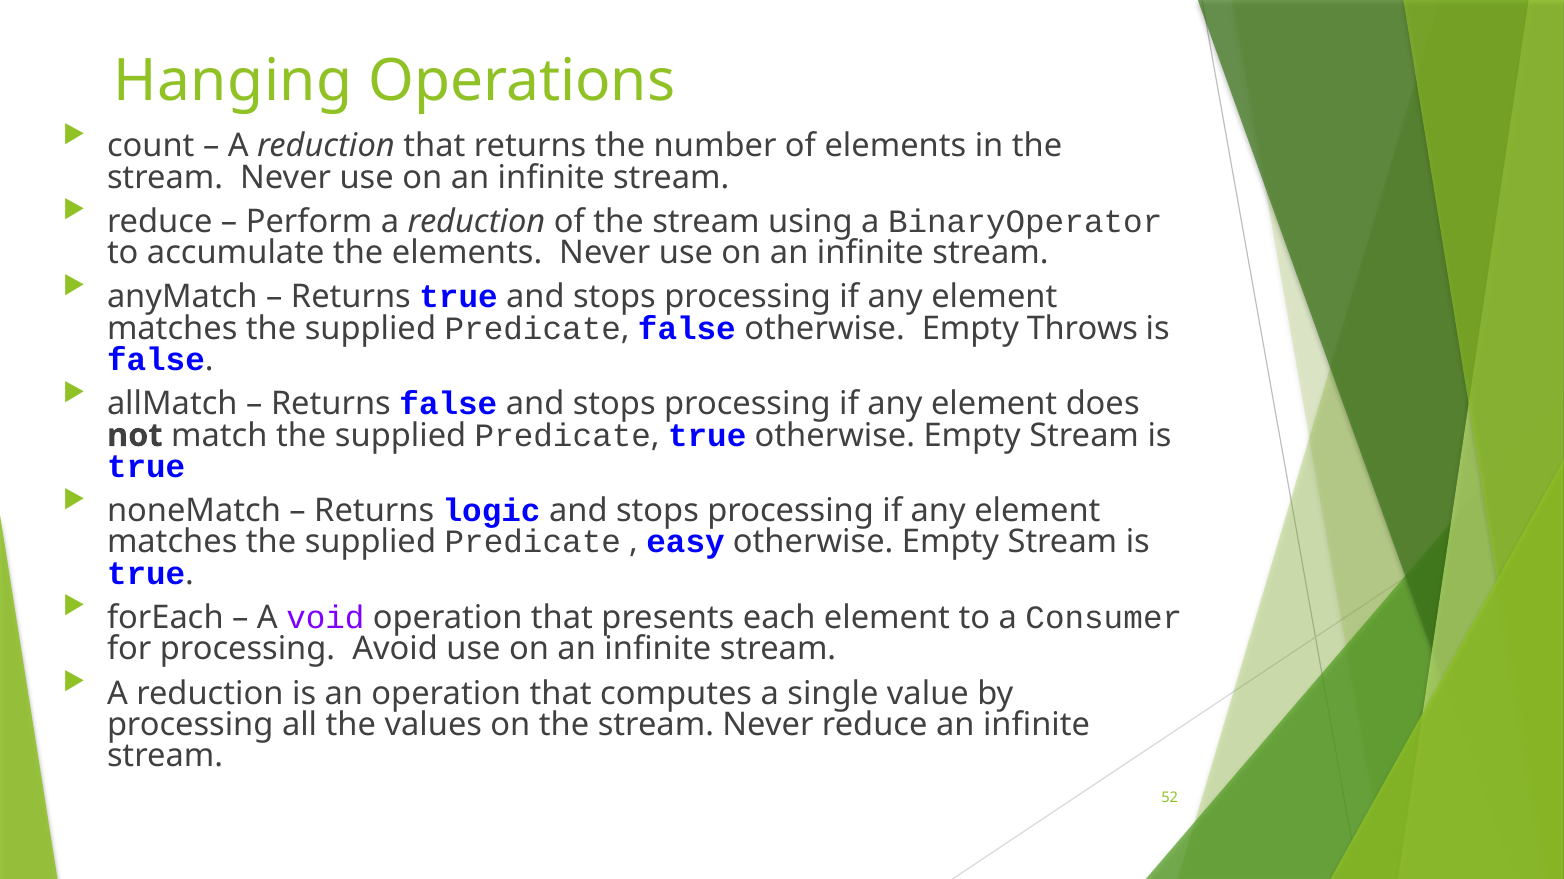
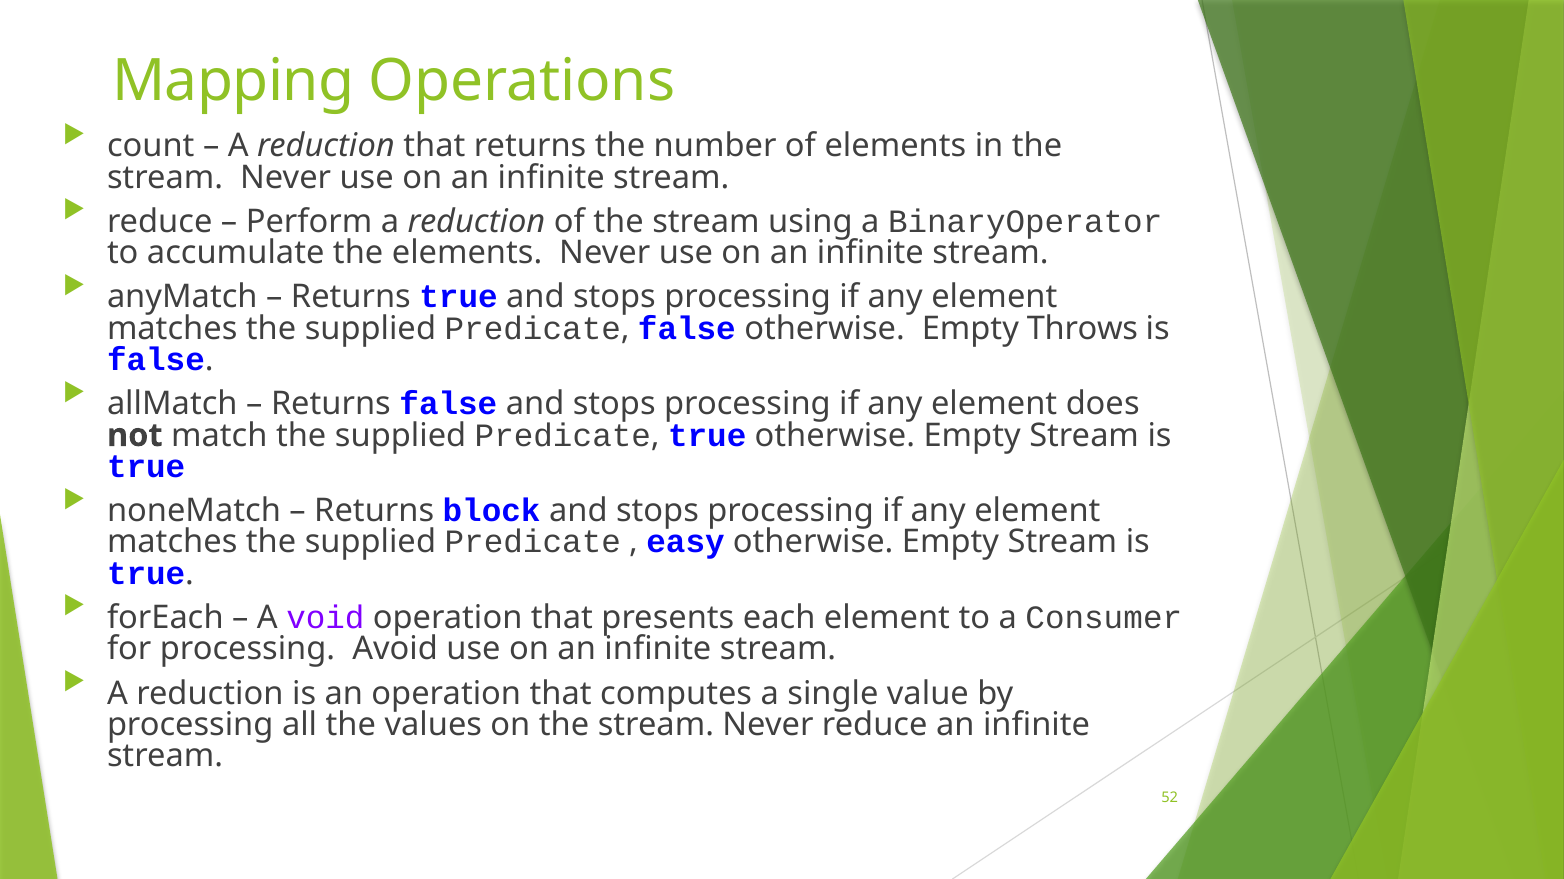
Hanging: Hanging -> Mapping (233, 82)
logic: logic -> block (492, 511)
